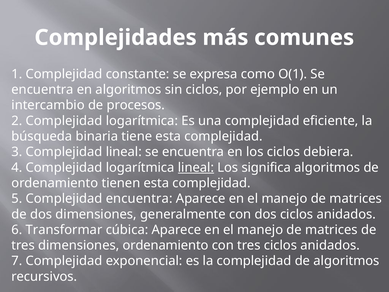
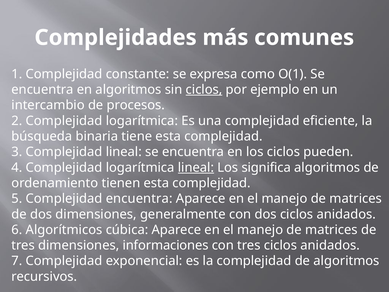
ciclos underline: none -> present (204, 90)
debiera: debiera -> pueden (328, 152)
Transformar: Transformar -> Algorítmicos (64, 230)
dimensiones ordenamiento: ordenamiento -> informaciones (166, 245)
